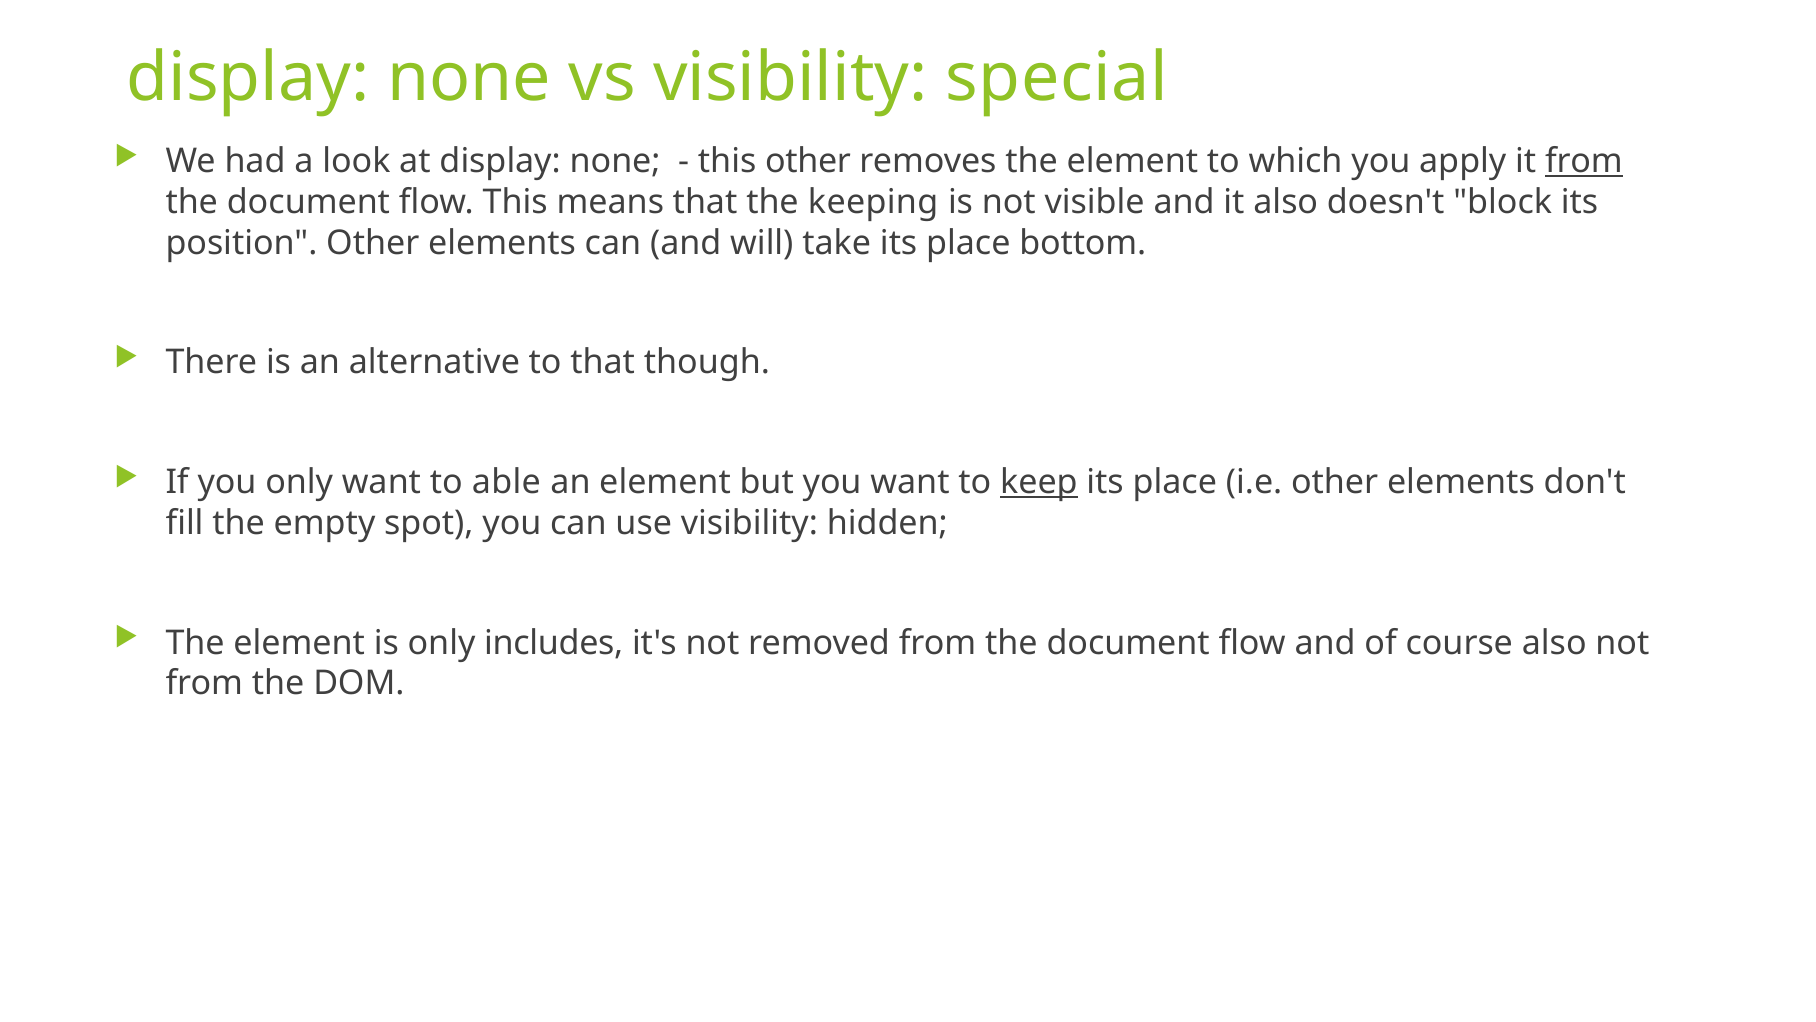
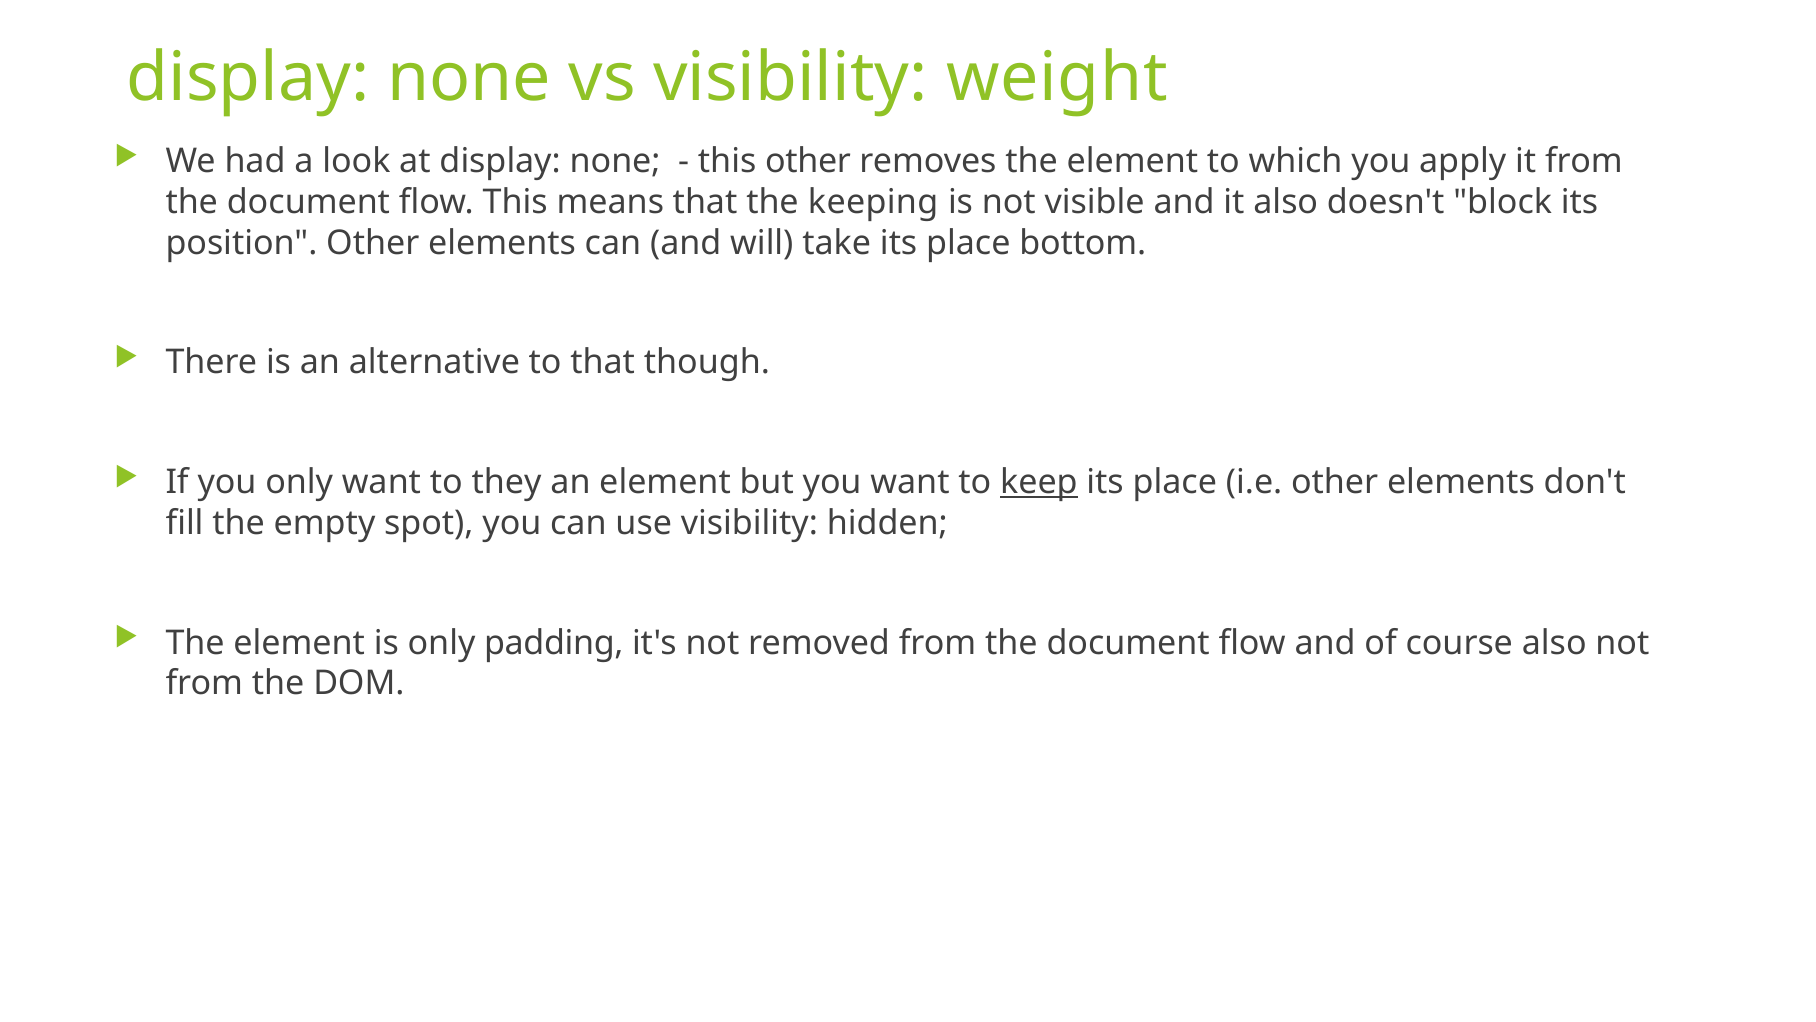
special: special -> weight (1057, 78)
from underline: present -> none (1584, 161)
able: able -> they (506, 482)
includes: includes -> padding (554, 642)
